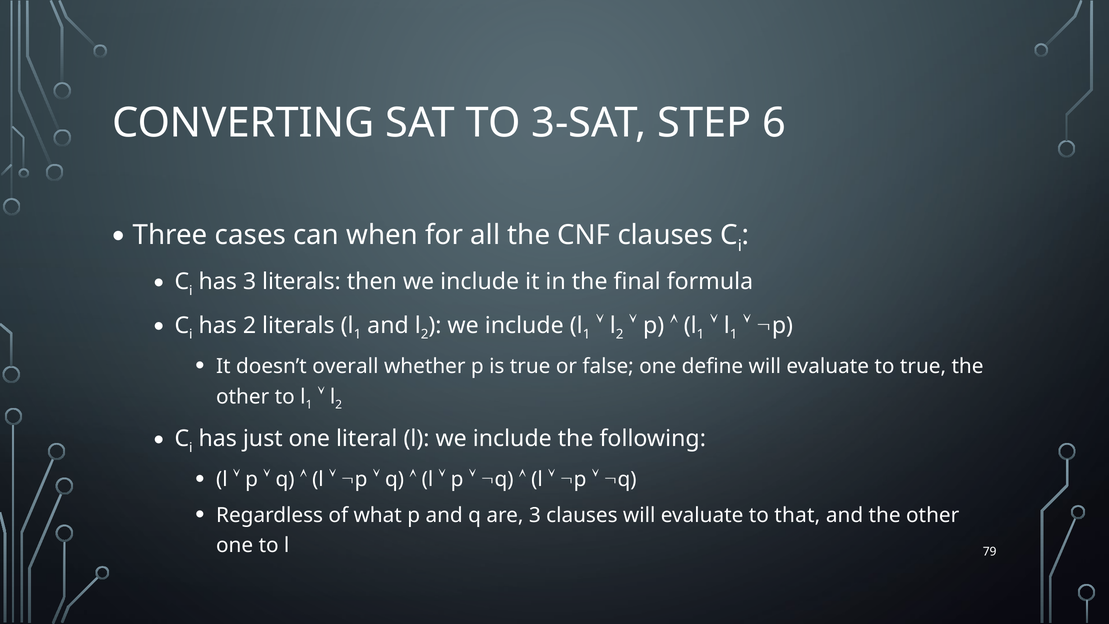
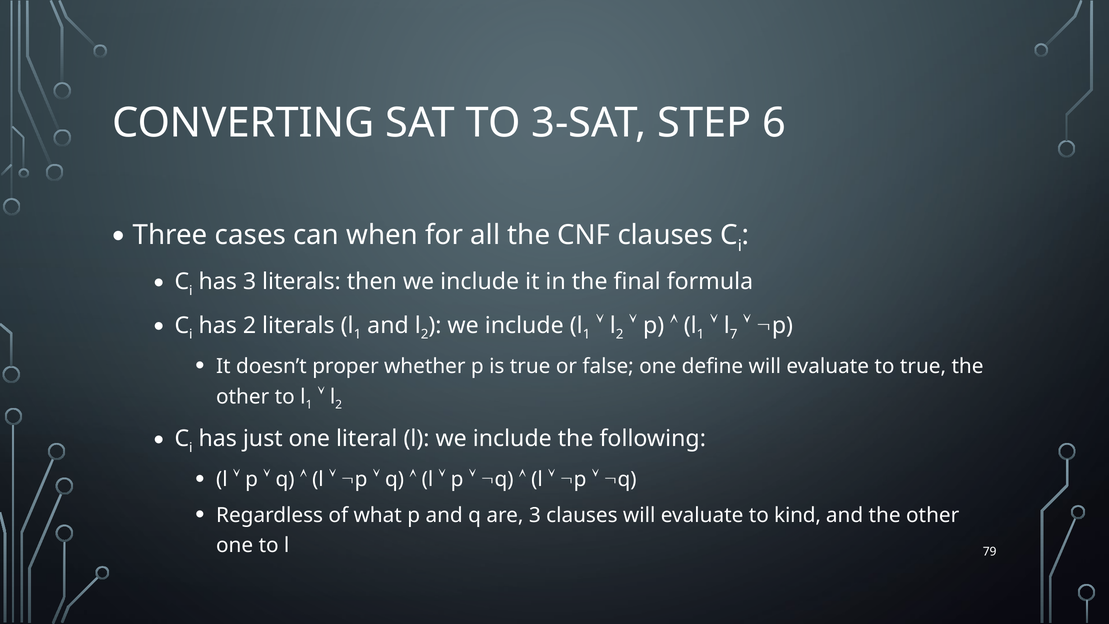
1: 1 -> 7 (734, 334)
overall: overall -> proper (345, 366)
that: that -> kind (798, 515)
